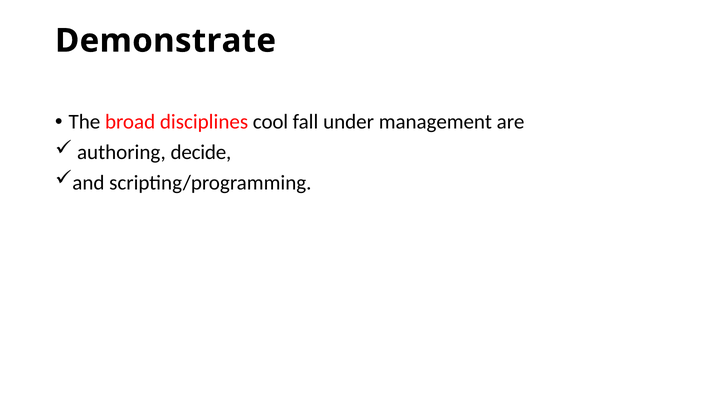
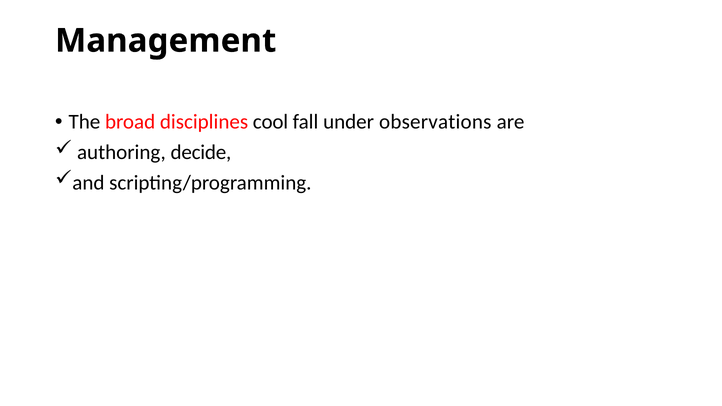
Demonstrate: Demonstrate -> Management (166, 41)
management: management -> observations (435, 122)
